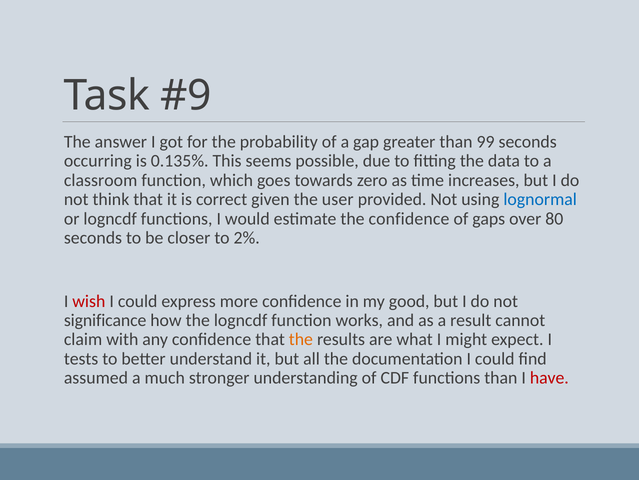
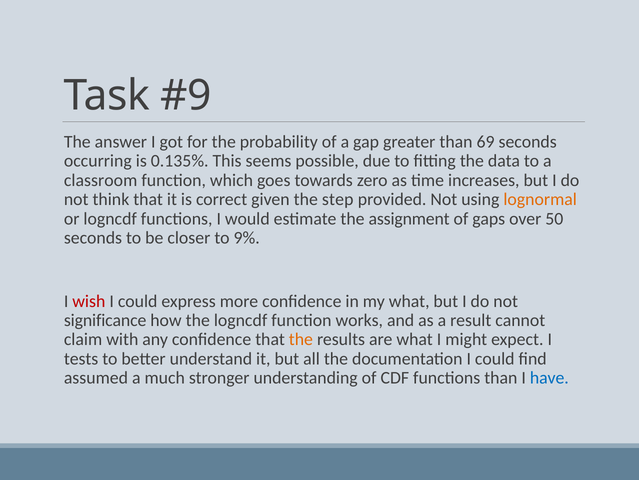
99: 99 -> 69 (486, 142)
user: user -> step (338, 199)
lognormal colour: blue -> orange (540, 199)
the confidence: confidence -> assignment (409, 218)
80: 80 -> 50 (554, 218)
2%: 2% -> 9% (247, 238)
my good: good -> what (409, 301)
have colour: red -> blue (549, 377)
